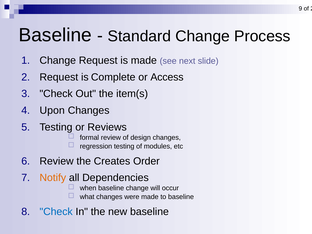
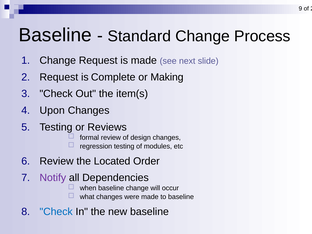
Access: Access -> Making (167, 77)
Creates: Creates -> Located (112, 161)
Notify colour: orange -> purple (53, 178)
